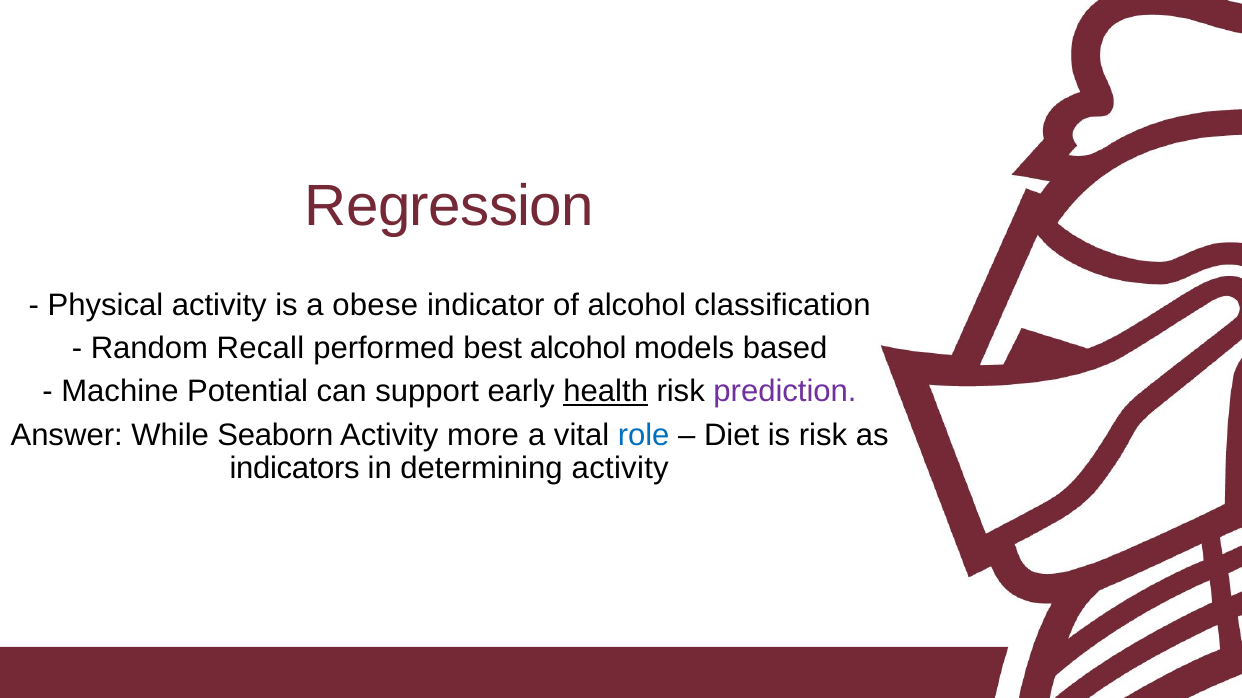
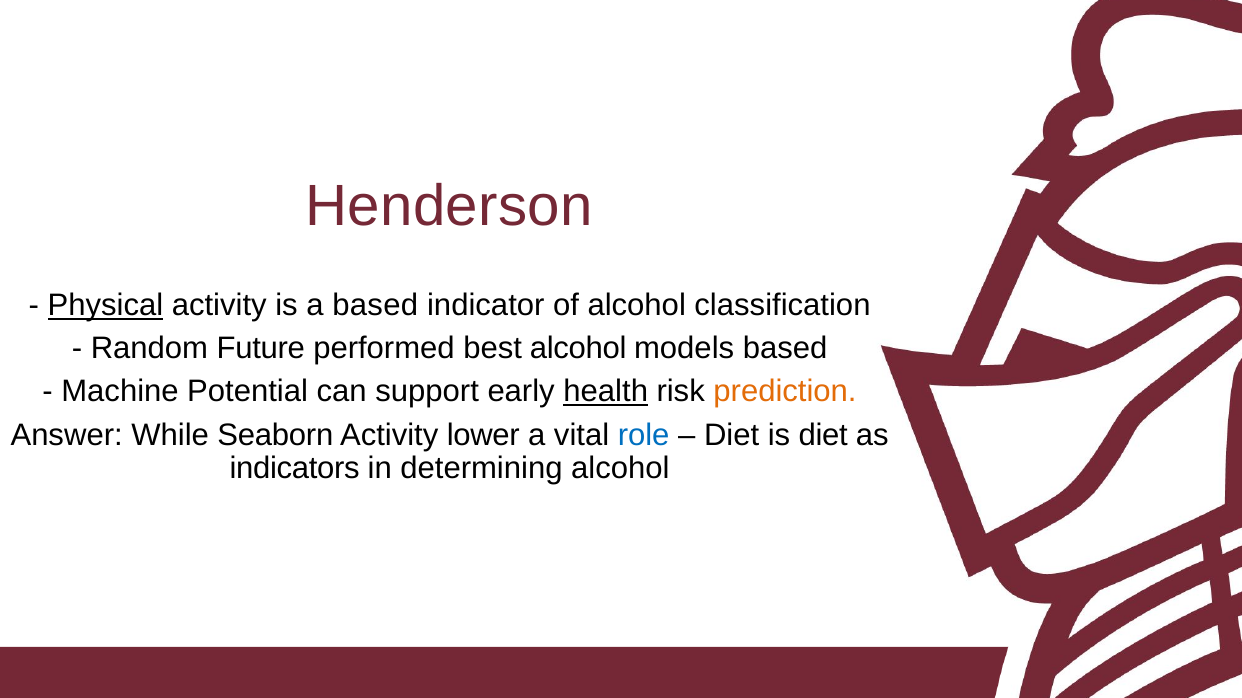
Regression: Regression -> Henderson (449, 207)
Physical underline: none -> present (105, 306)
a obese: obese -> based (375, 306)
Recall: Recall -> Future (261, 349)
prediction colour: purple -> orange (785, 392)
more: more -> lower (483, 435)
is risk: risk -> diet (823, 435)
determining activity: activity -> alcohol (620, 469)
